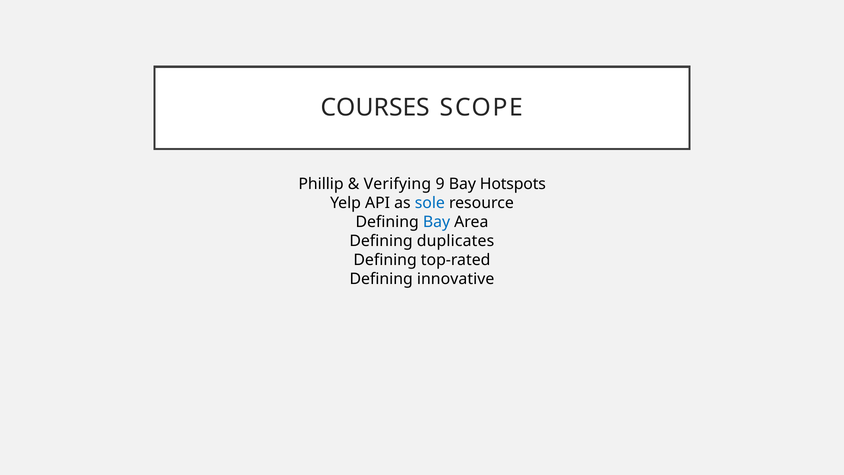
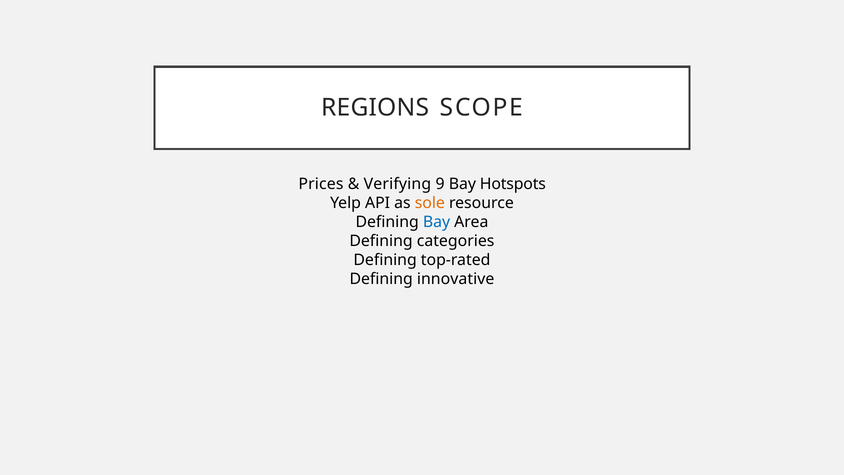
COURSES: COURSES -> REGIONS (375, 108)
Phillip: Phillip -> Prices (321, 184)
sole colour: blue -> orange (430, 203)
duplicates: duplicates -> categories (456, 241)
